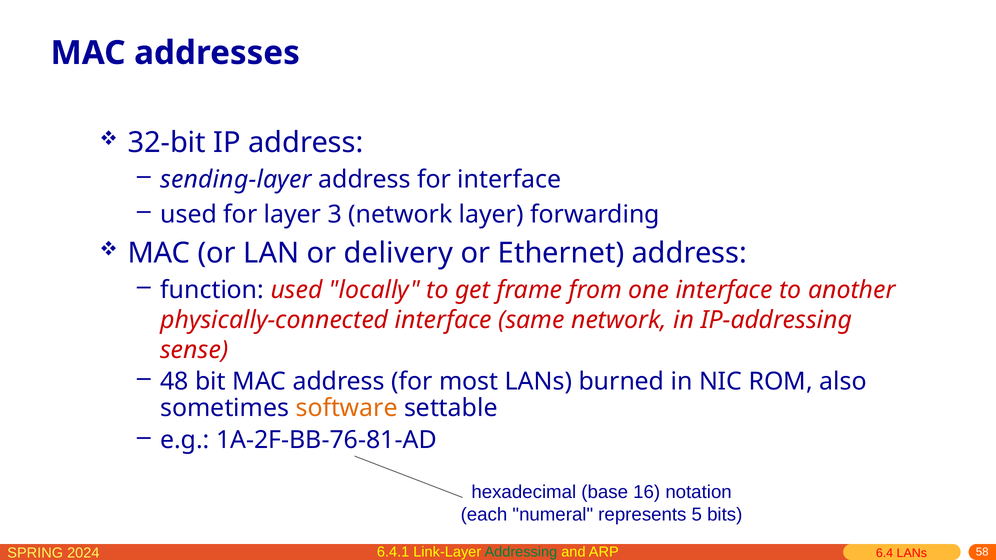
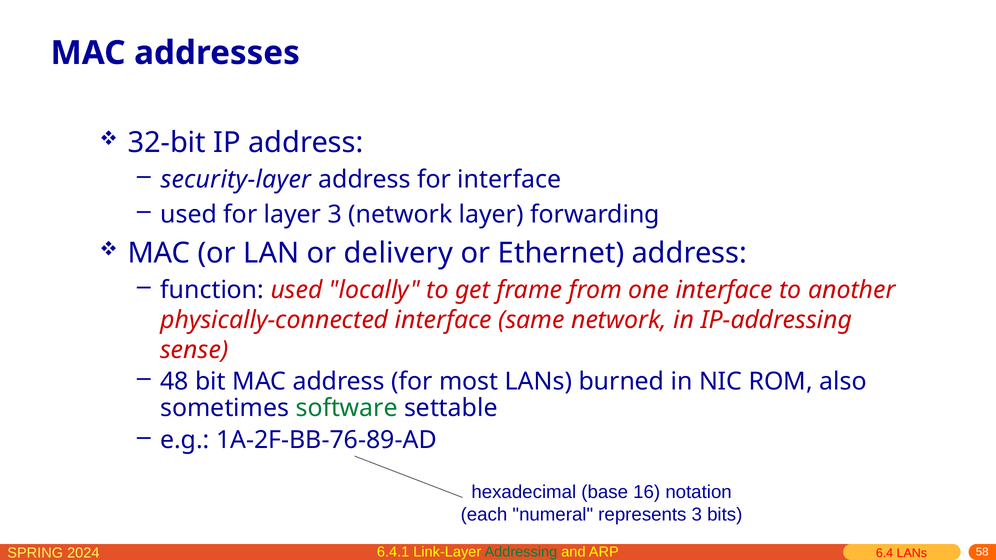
sending-layer: sending-layer -> security-layer (236, 180)
software colour: orange -> green (347, 408)
1A-2F-BB-76-81-AD: 1A-2F-BB-76-81-AD -> 1A-2F-BB-76-89-AD (326, 440)
represents 5: 5 -> 3 (697, 515)
